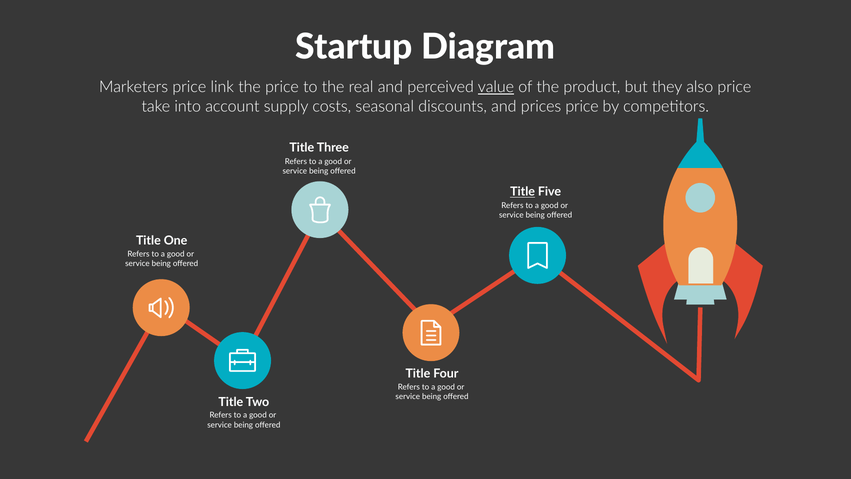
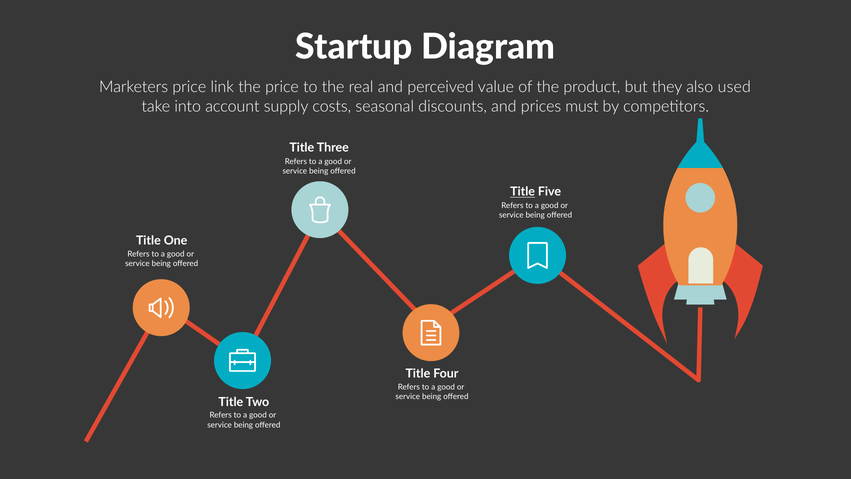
value underline: present -> none (496, 87)
also price: price -> used (734, 87)
prices price: price -> must (582, 106)
